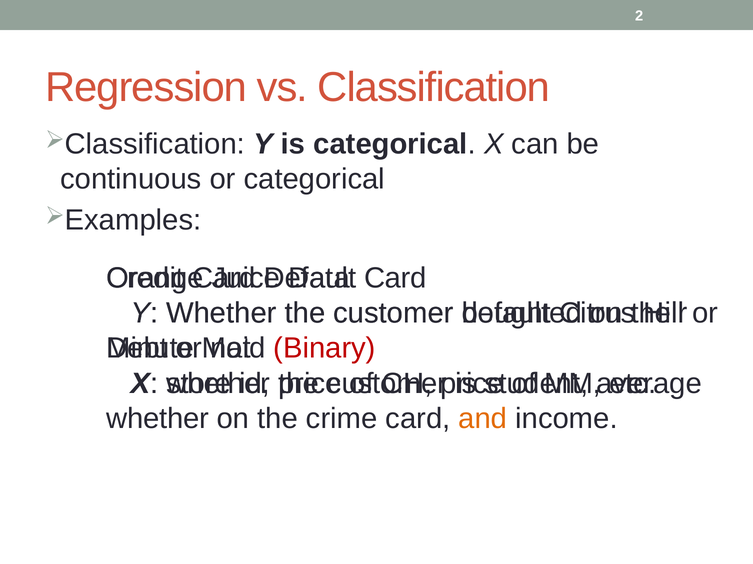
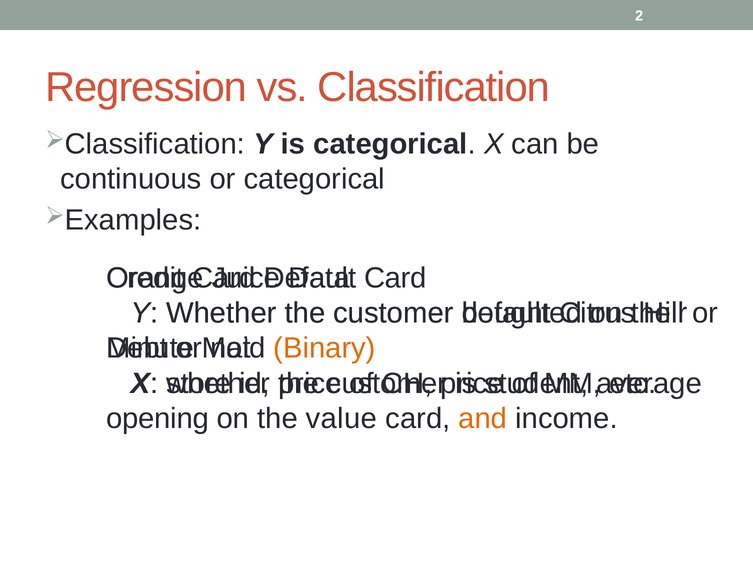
Binary colour: red -> orange (325, 349)
whether: whether -> opening (158, 419)
crime: crime -> value (342, 419)
